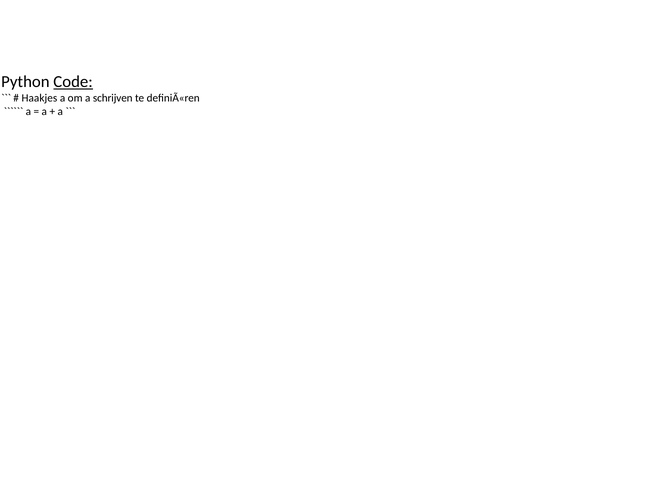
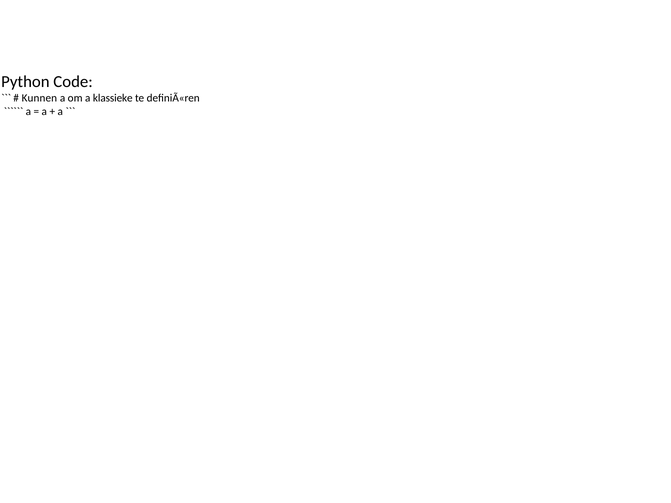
Code underline: present -> none (73, 82)
Haakjes: Haakjes -> Kunnen (39, 98)
schrijven: schrijven -> klassieke (113, 98)
